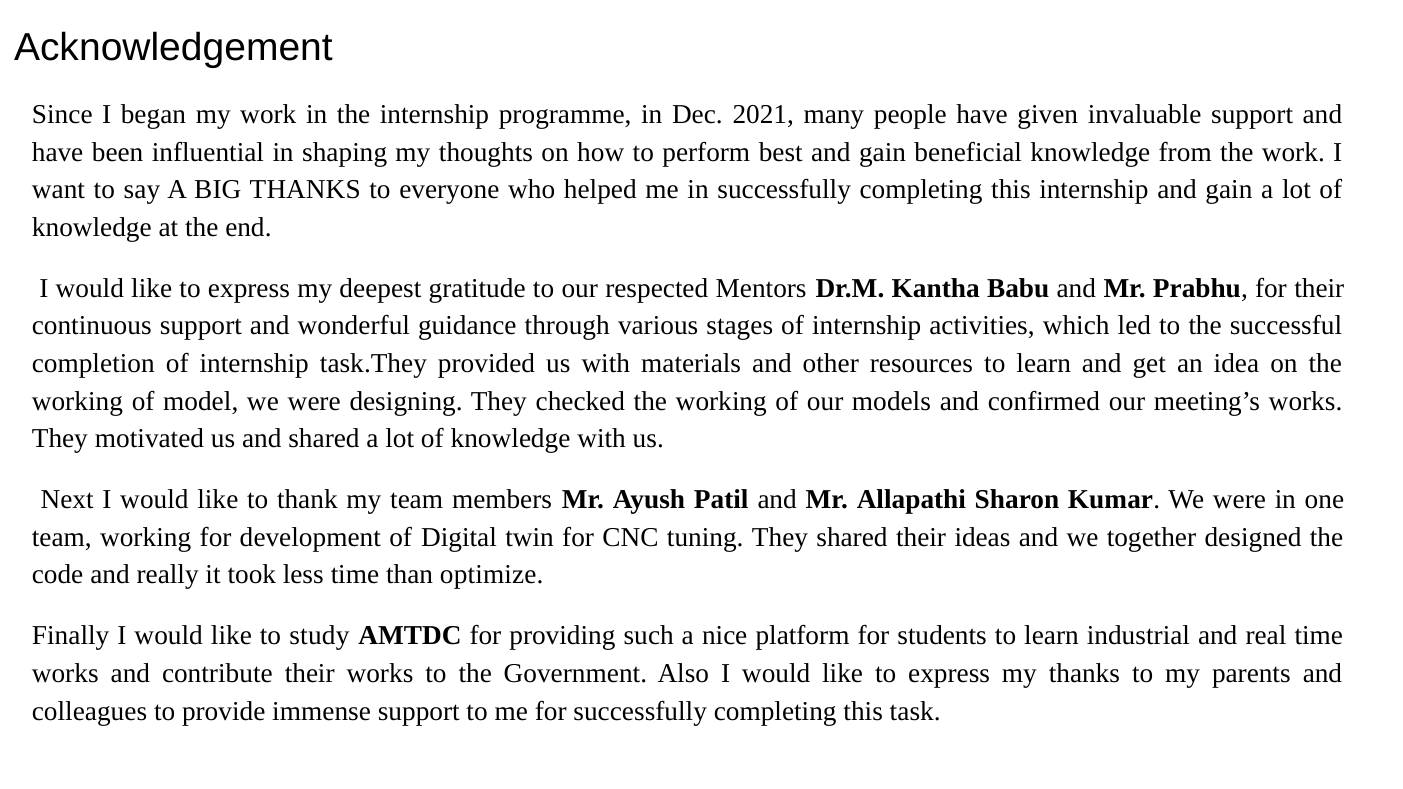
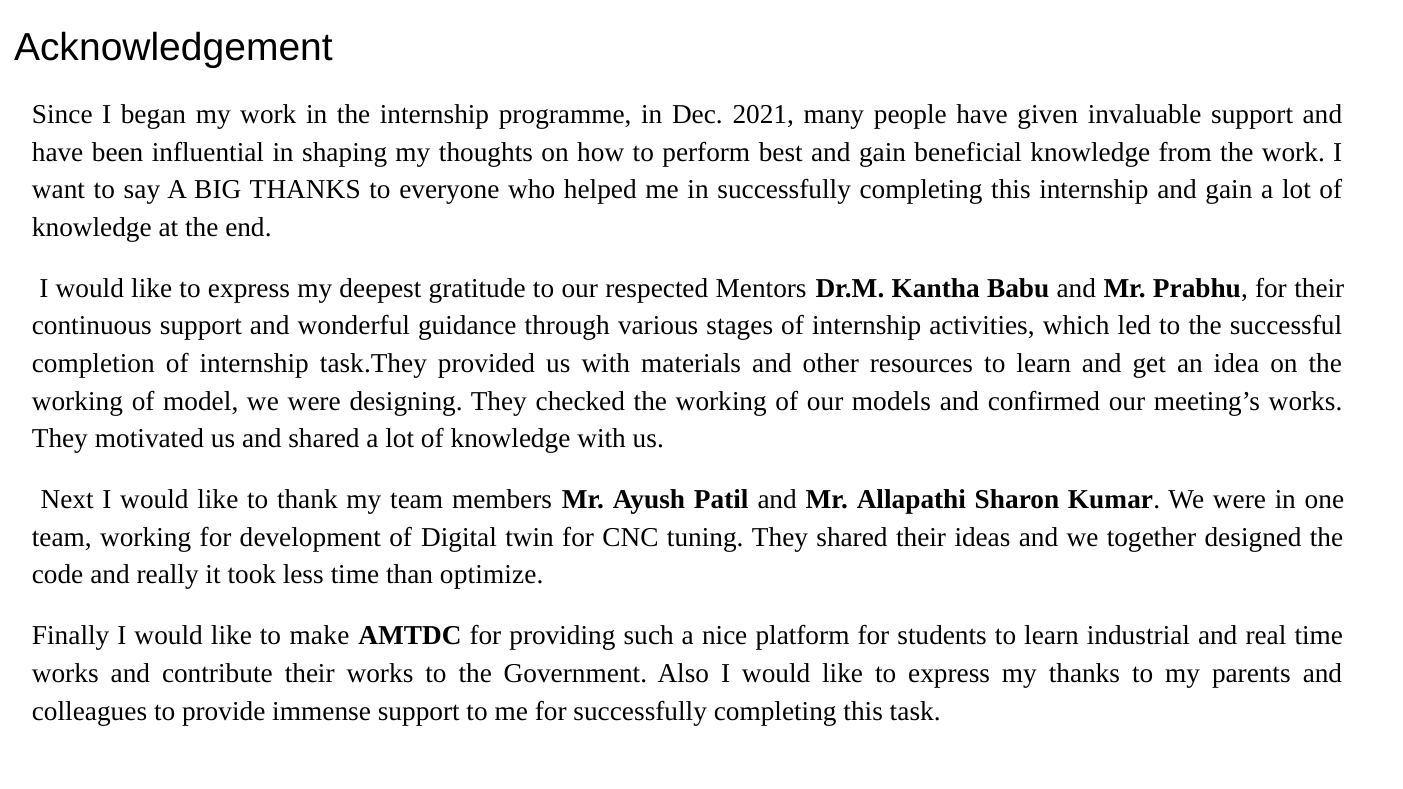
study: study -> make (319, 636)
